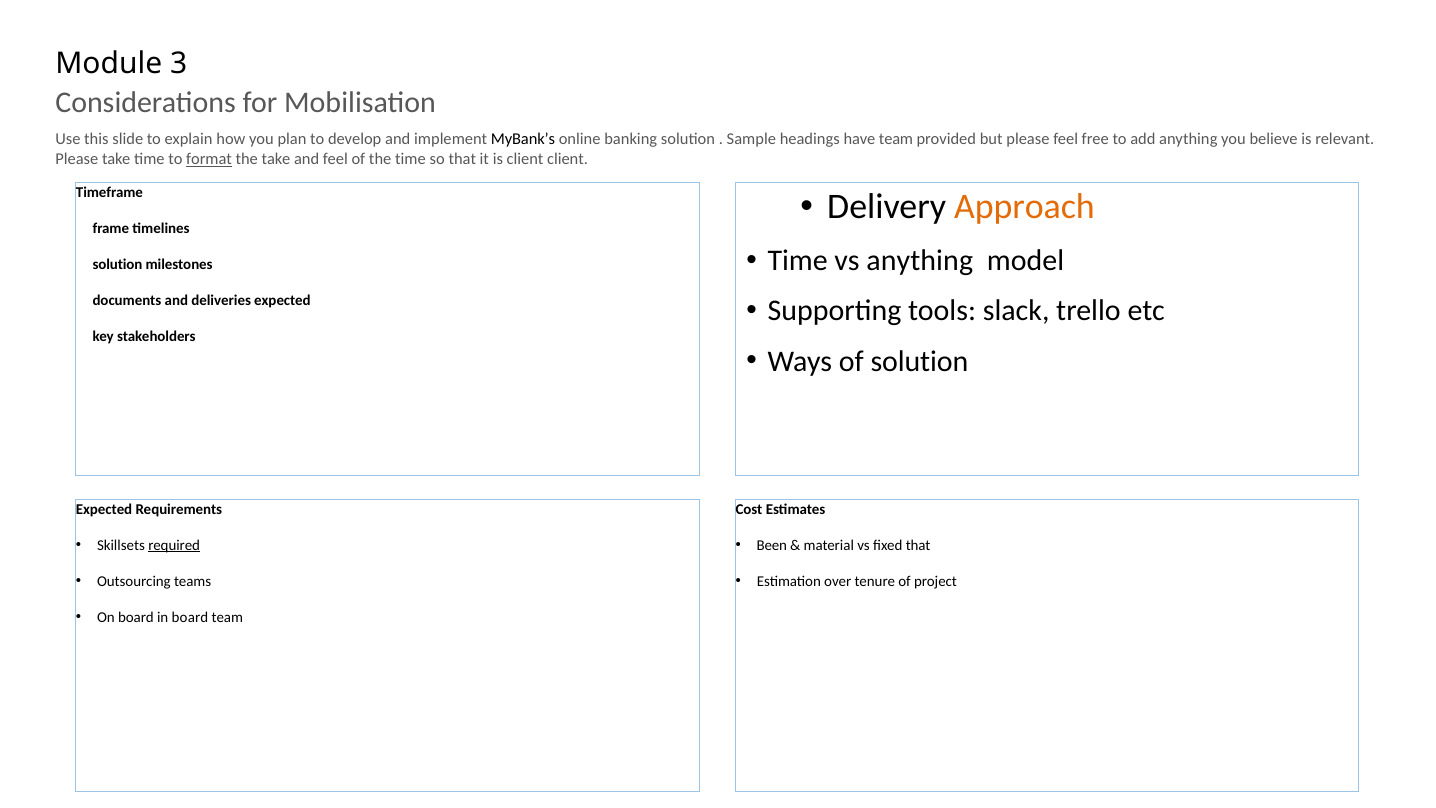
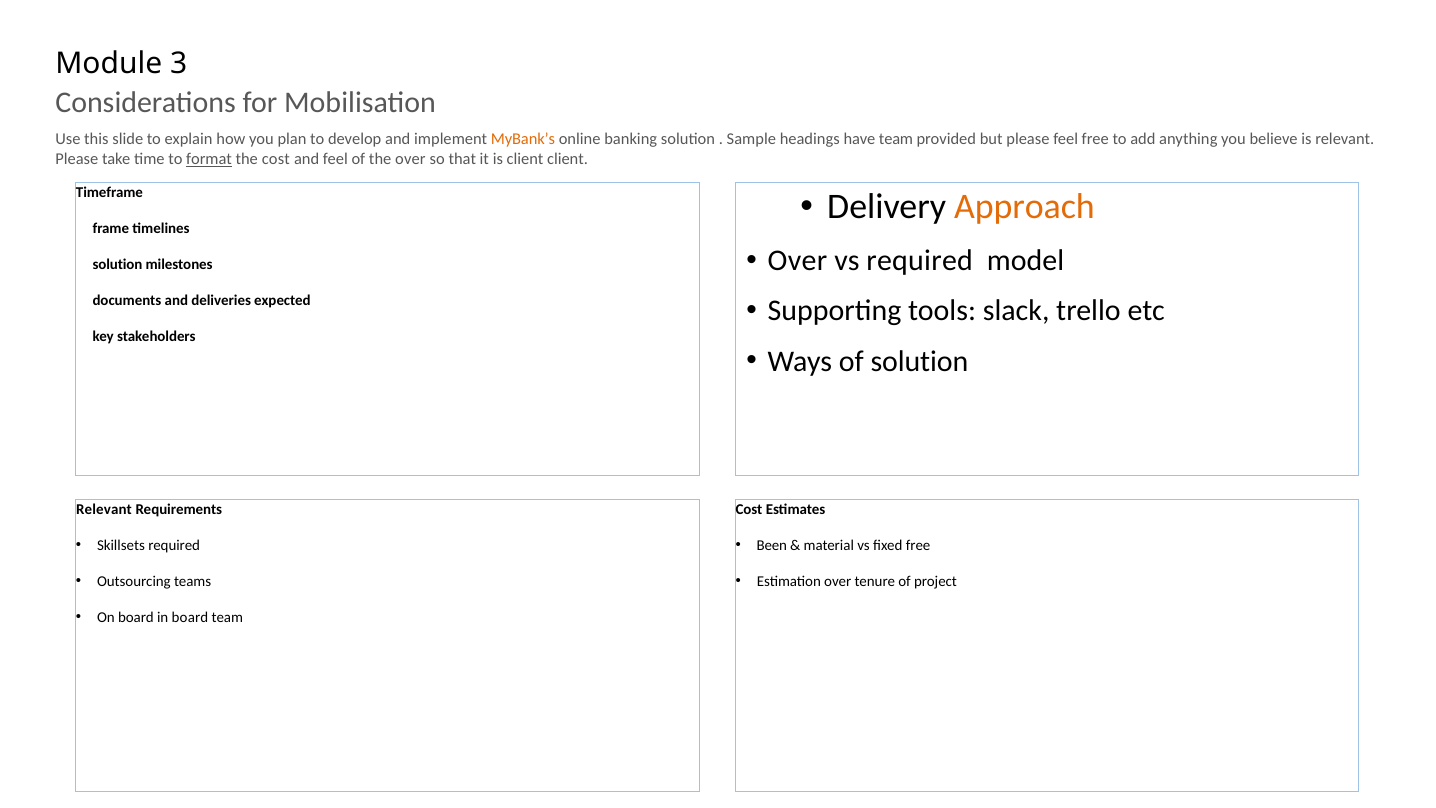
MyBank’s colour: black -> orange (523, 139)
the take: take -> cost (276, 159)
the time: time -> over (410, 159)
Time: Time -> Over (797, 261)
vs anything: anything -> required (920, 261)
Expected: Expected -> Relevant (104, 509)
required underline: present -> none (174, 545)
fixed that: that -> free (918, 545)
